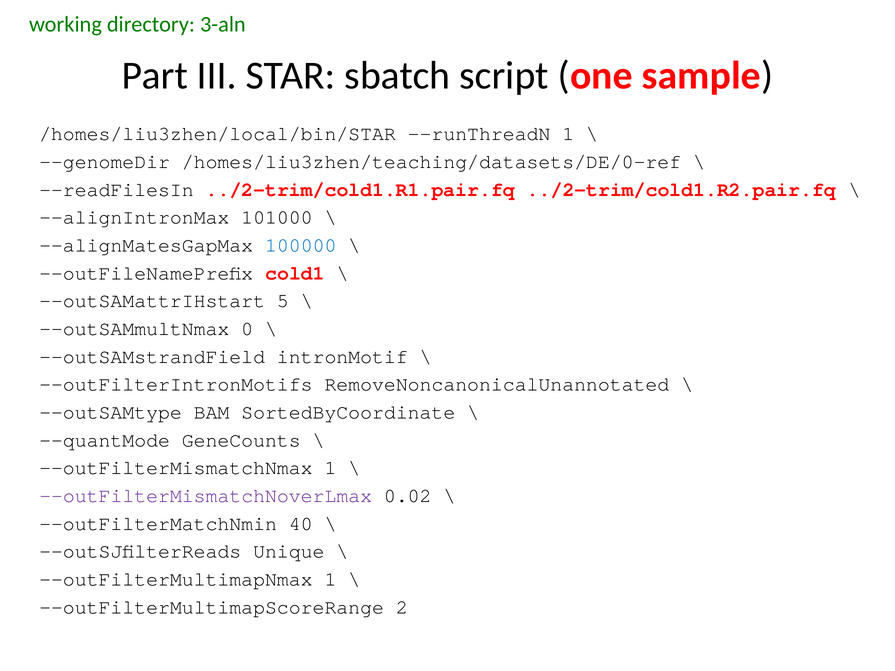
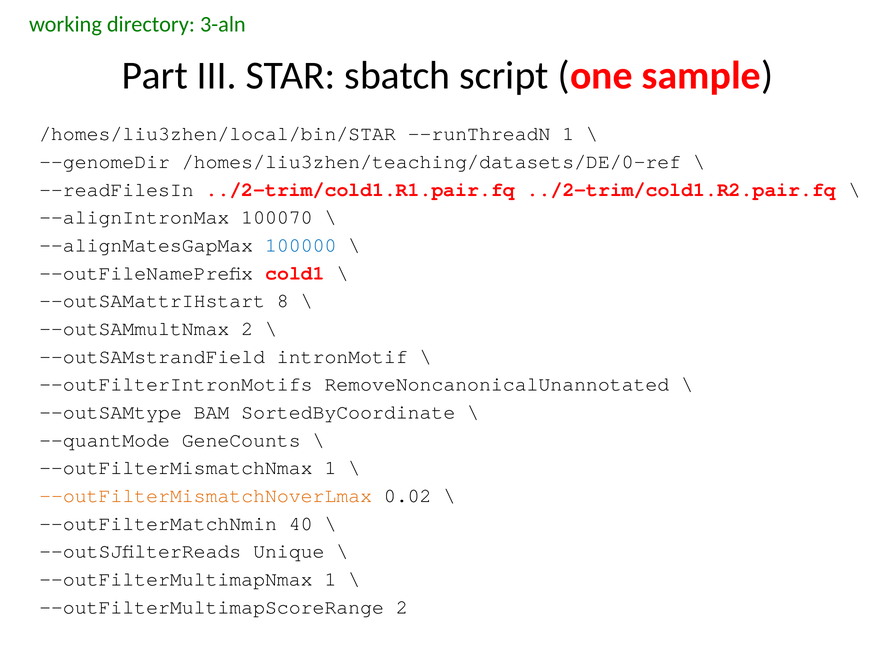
101000: 101000 -> 100070 (277, 217)
5: 5 -> 8 (283, 301)
--outSAMmultNmax 0: 0 -> 2 (247, 329)
--outFilterMismatchNoverLmax colour: purple -> orange (206, 496)
